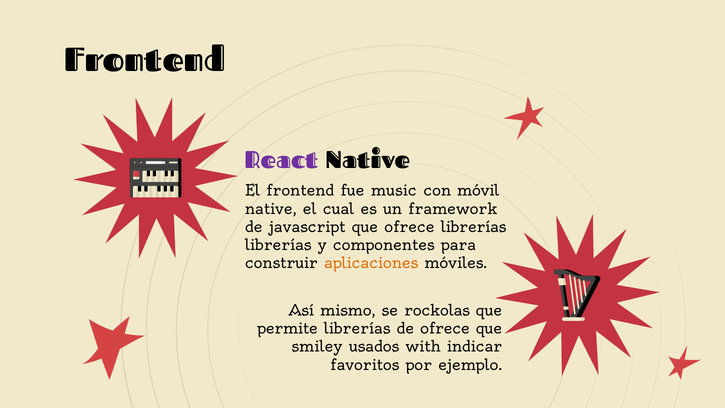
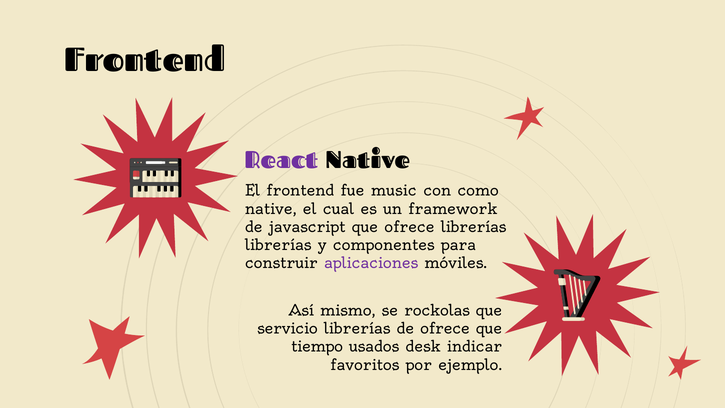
móvil: móvil -> como (478, 191)
aplicaciones colour: orange -> purple (371, 263)
permite: permite -> servicio (287, 329)
smiley: smiley -> tiempo (317, 347)
with: with -> desk (423, 347)
